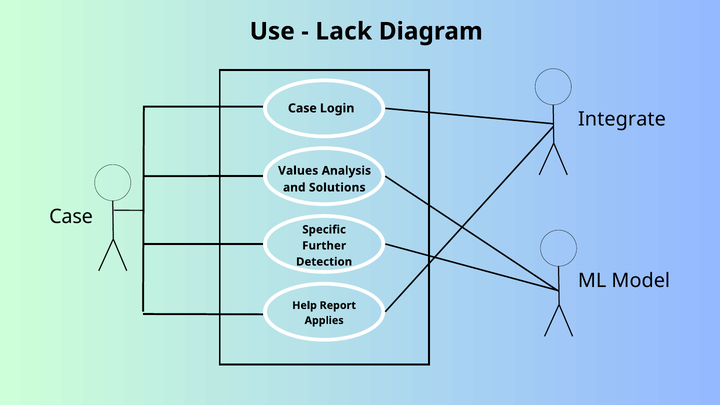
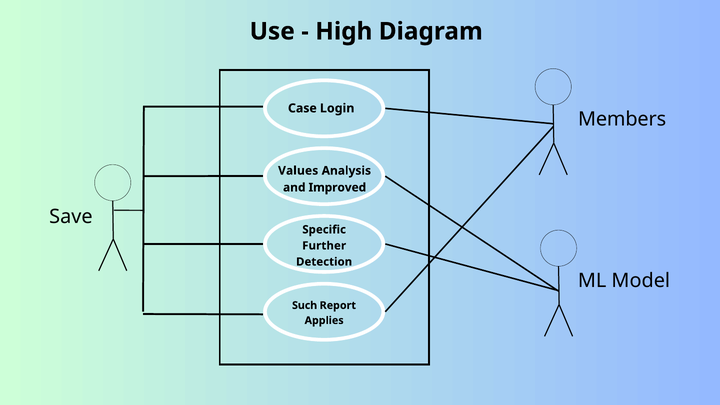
Lack: Lack -> High (344, 31)
Integrate: Integrate -> Members (622, 119)
Solutions: Solutions -> Improved (337, 187)
Case: Case -> Save (71, 216)
Help: Help -> Such (305, 305)
